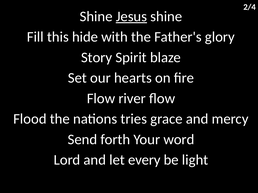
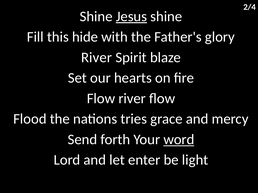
Story: Story -> River (97, 58)
word underline: none -> present (179, 140)
every: every -> enter (144, 160)
